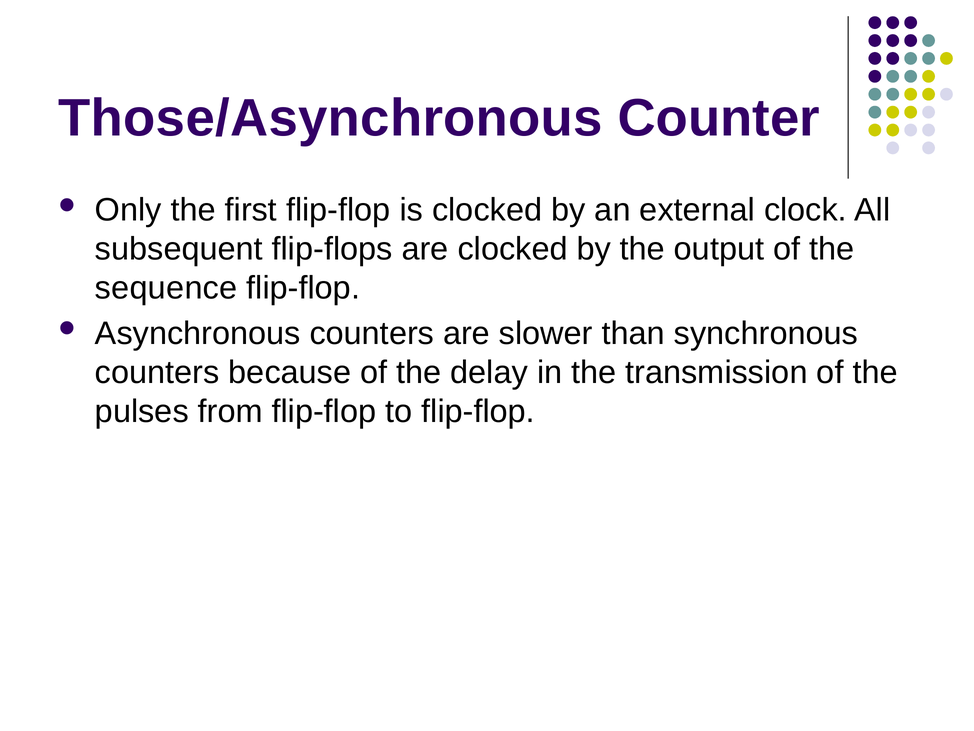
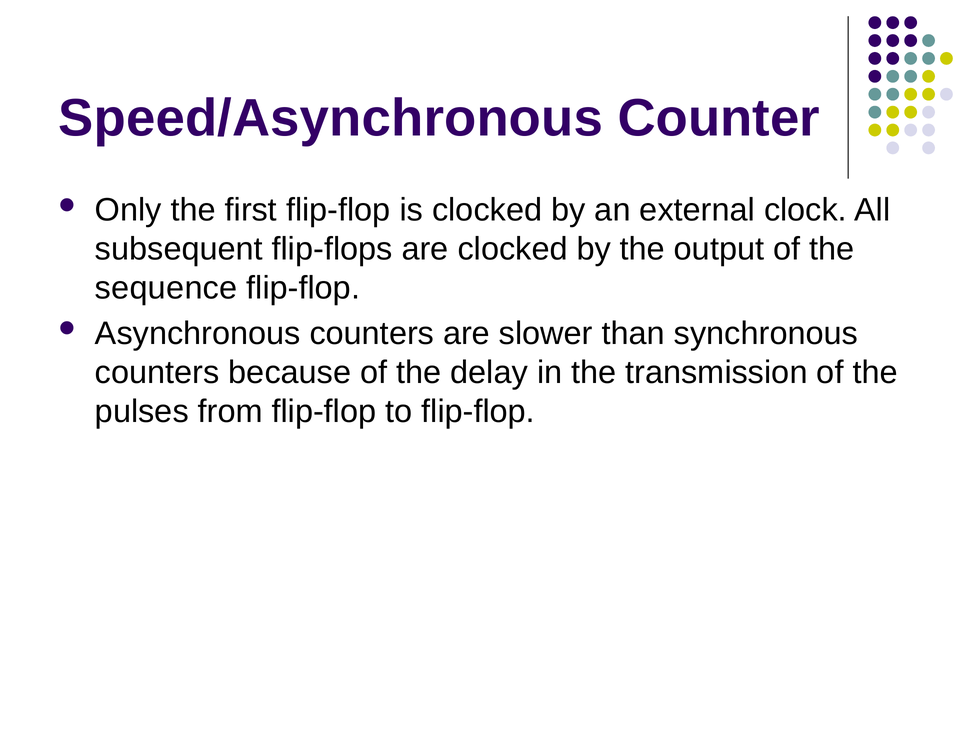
Those/Asynchronous: Those/Asynchronous -> Speed/Asynchronous (331, 118)
